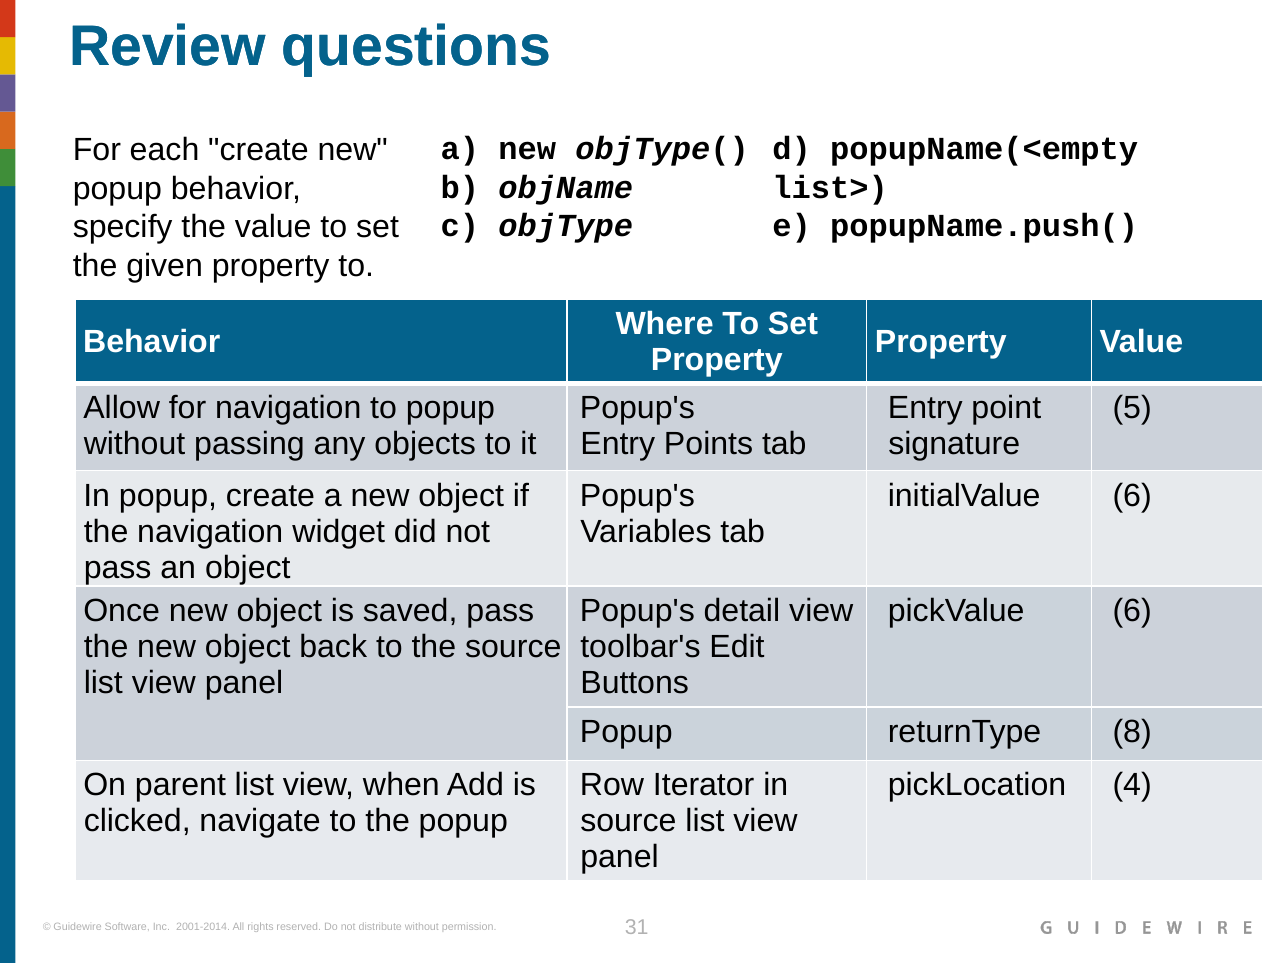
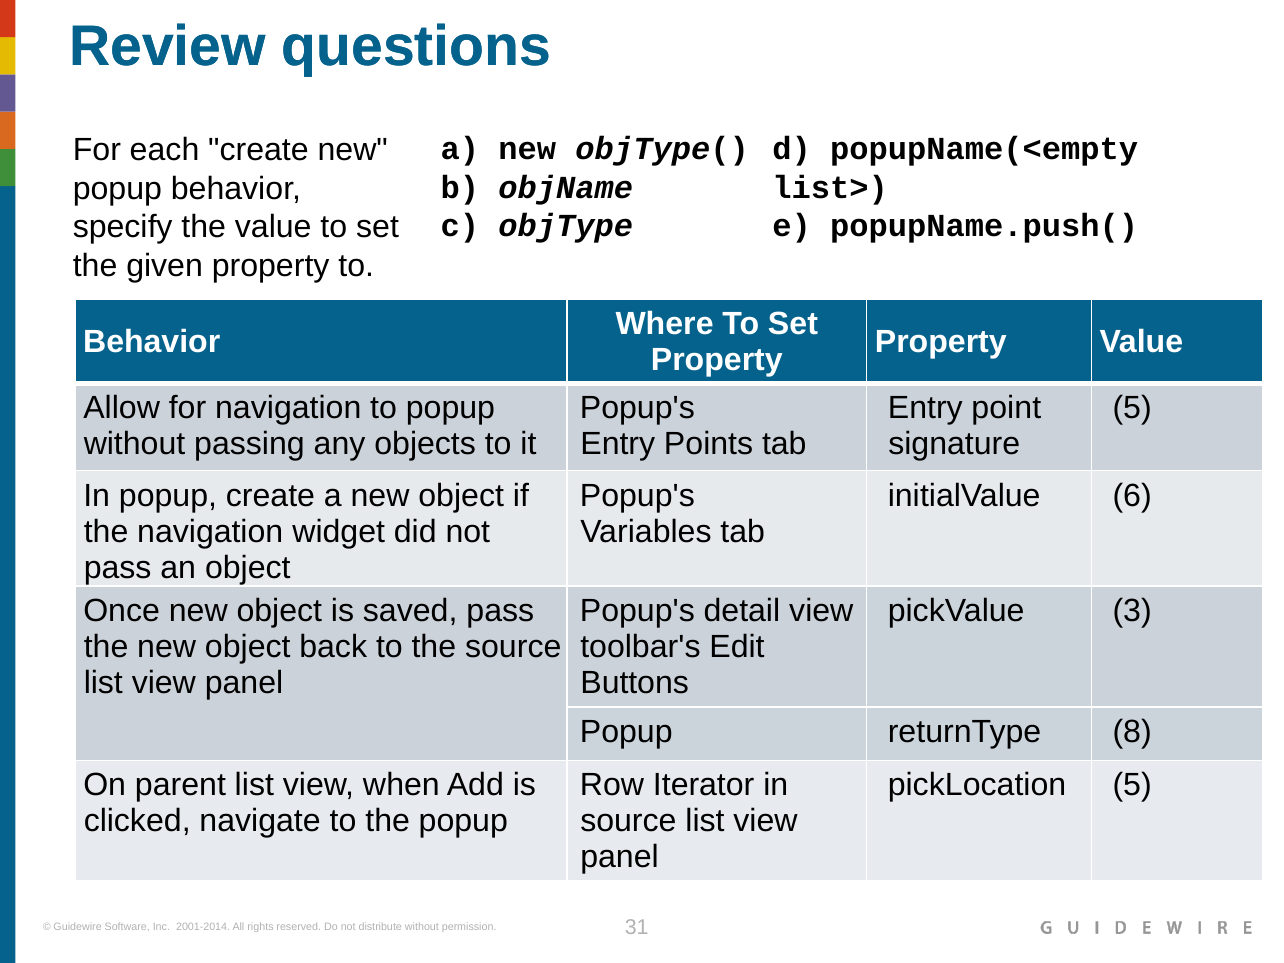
pickValue 6: 6 -> 3 (1132, 611)
pickLocation 4: 4 -> 5 (1132, 785)
